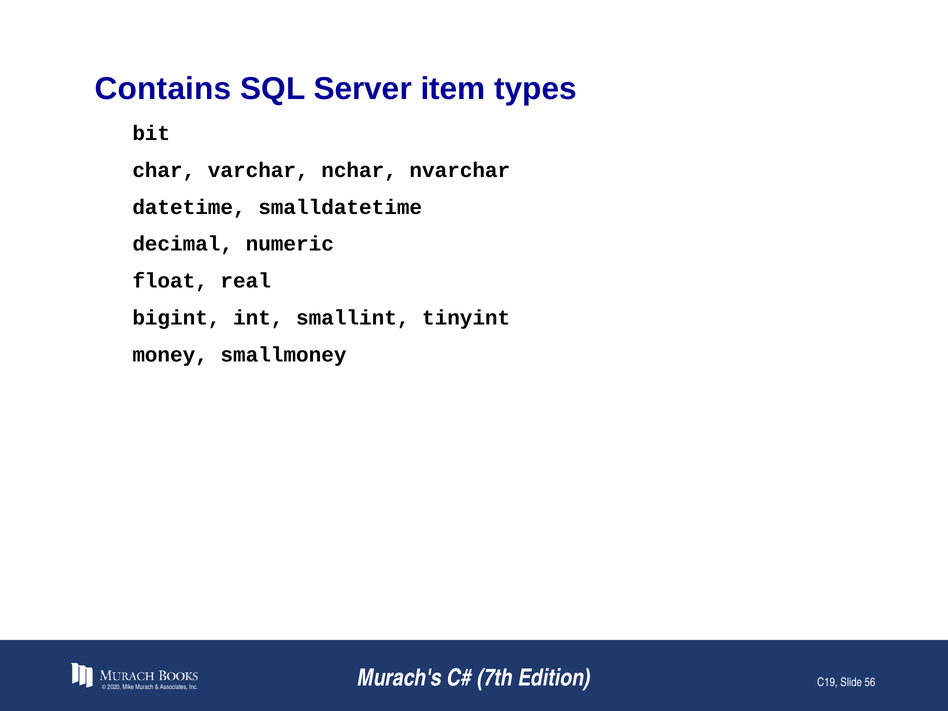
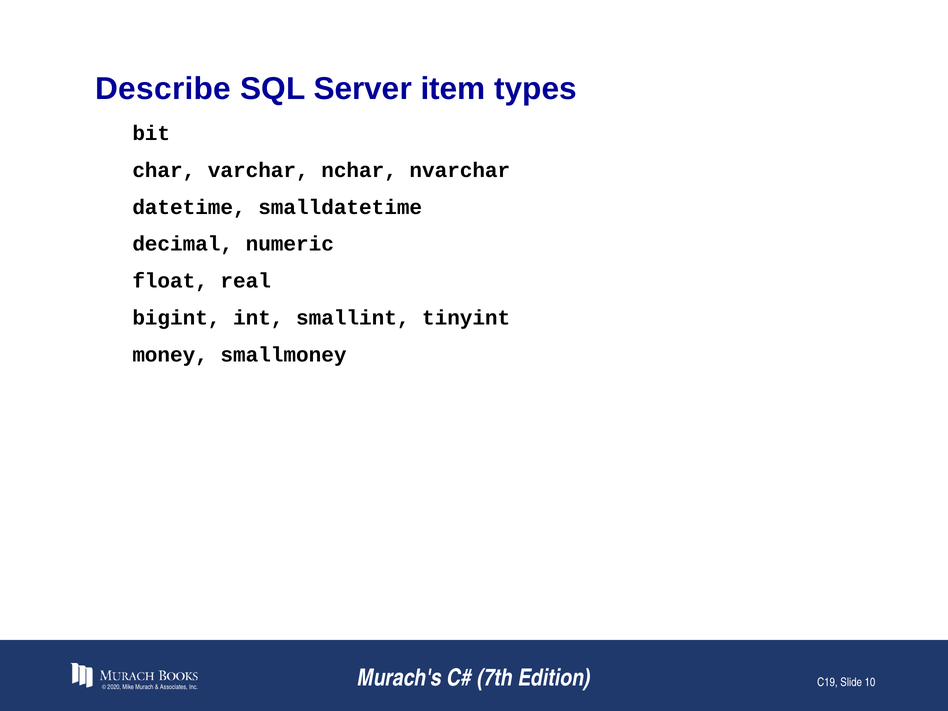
Contains: Contains -> Describe (163, 89)
56: 56 -> 10 (870, 682)
